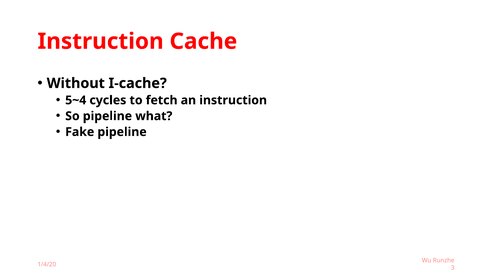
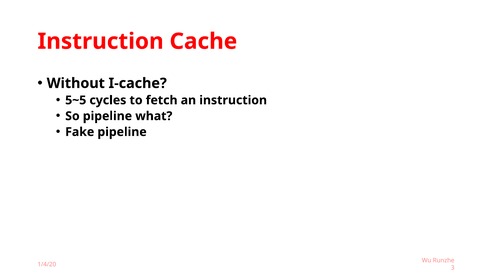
5~4: 5~4 -> 5~5 (76, 100)
